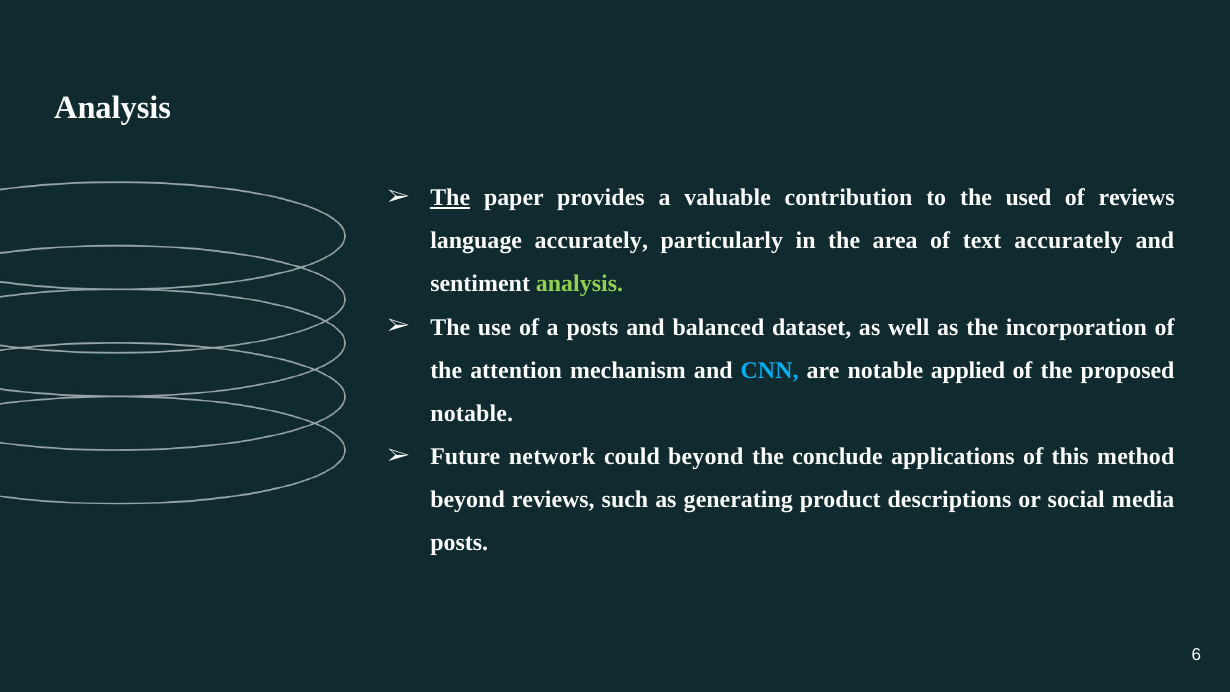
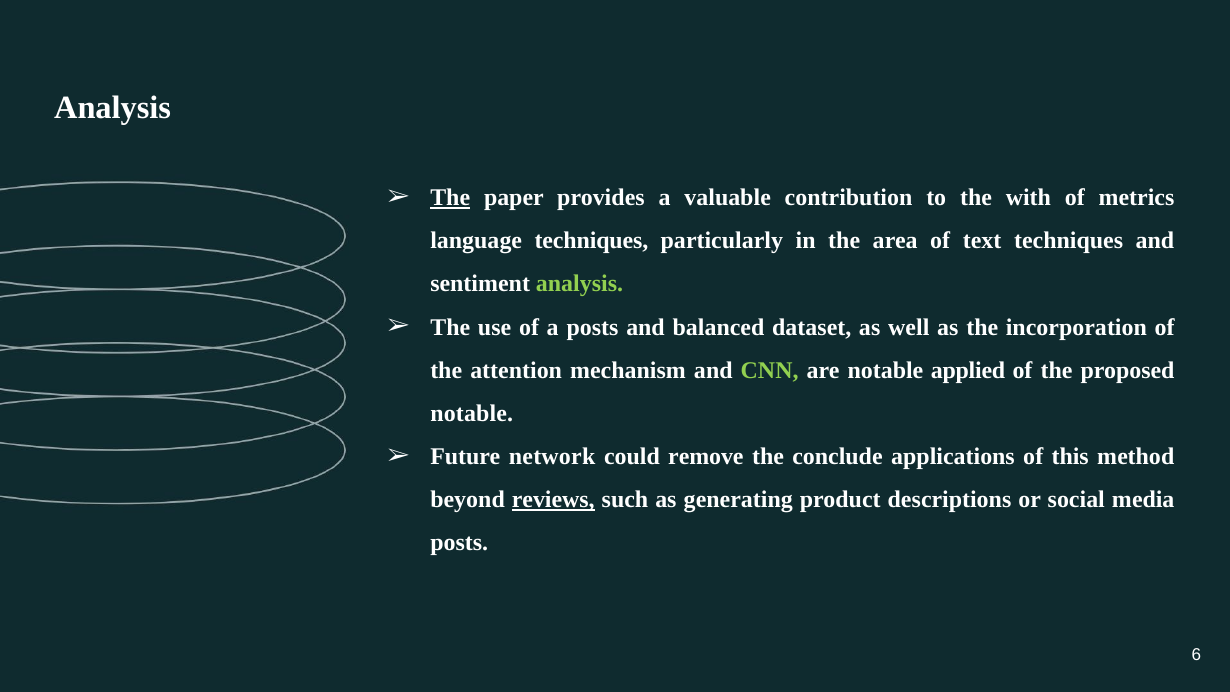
used: used -> with (1028, 198)
of reviews: reviews -> metrics (1137, 198)
language accurately: accurately -> techniques (591, 241)
text accurately: accurately -> techniques (1069, 241)
CNN colour: light blue -> light green (770, 370)
could beyond: beyond -> remove (706, 457)
reviews underline: none -> present (553, 500)
